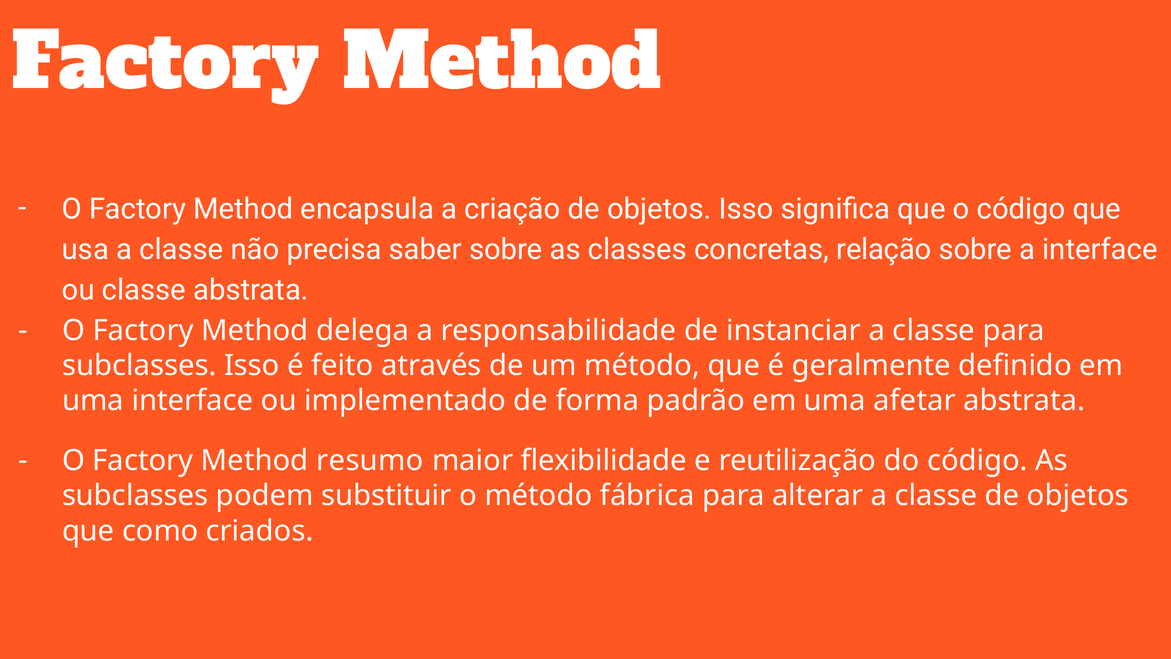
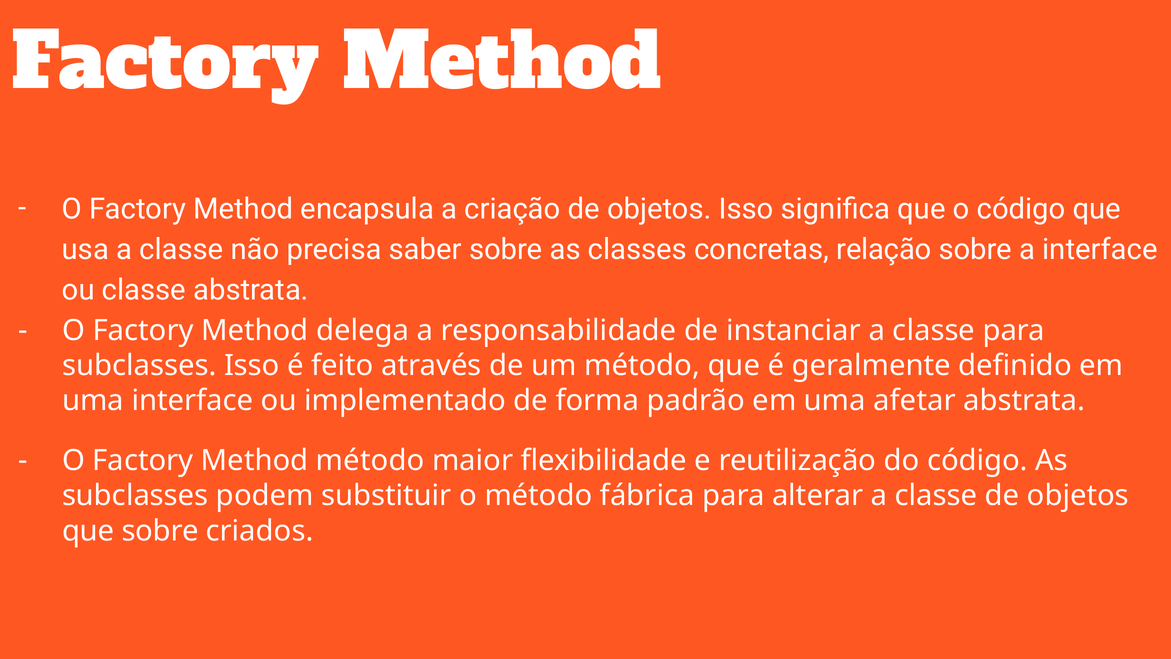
Method resumo: resumo -> método (370, 460)
que como: como -> sobre (160, 531)
